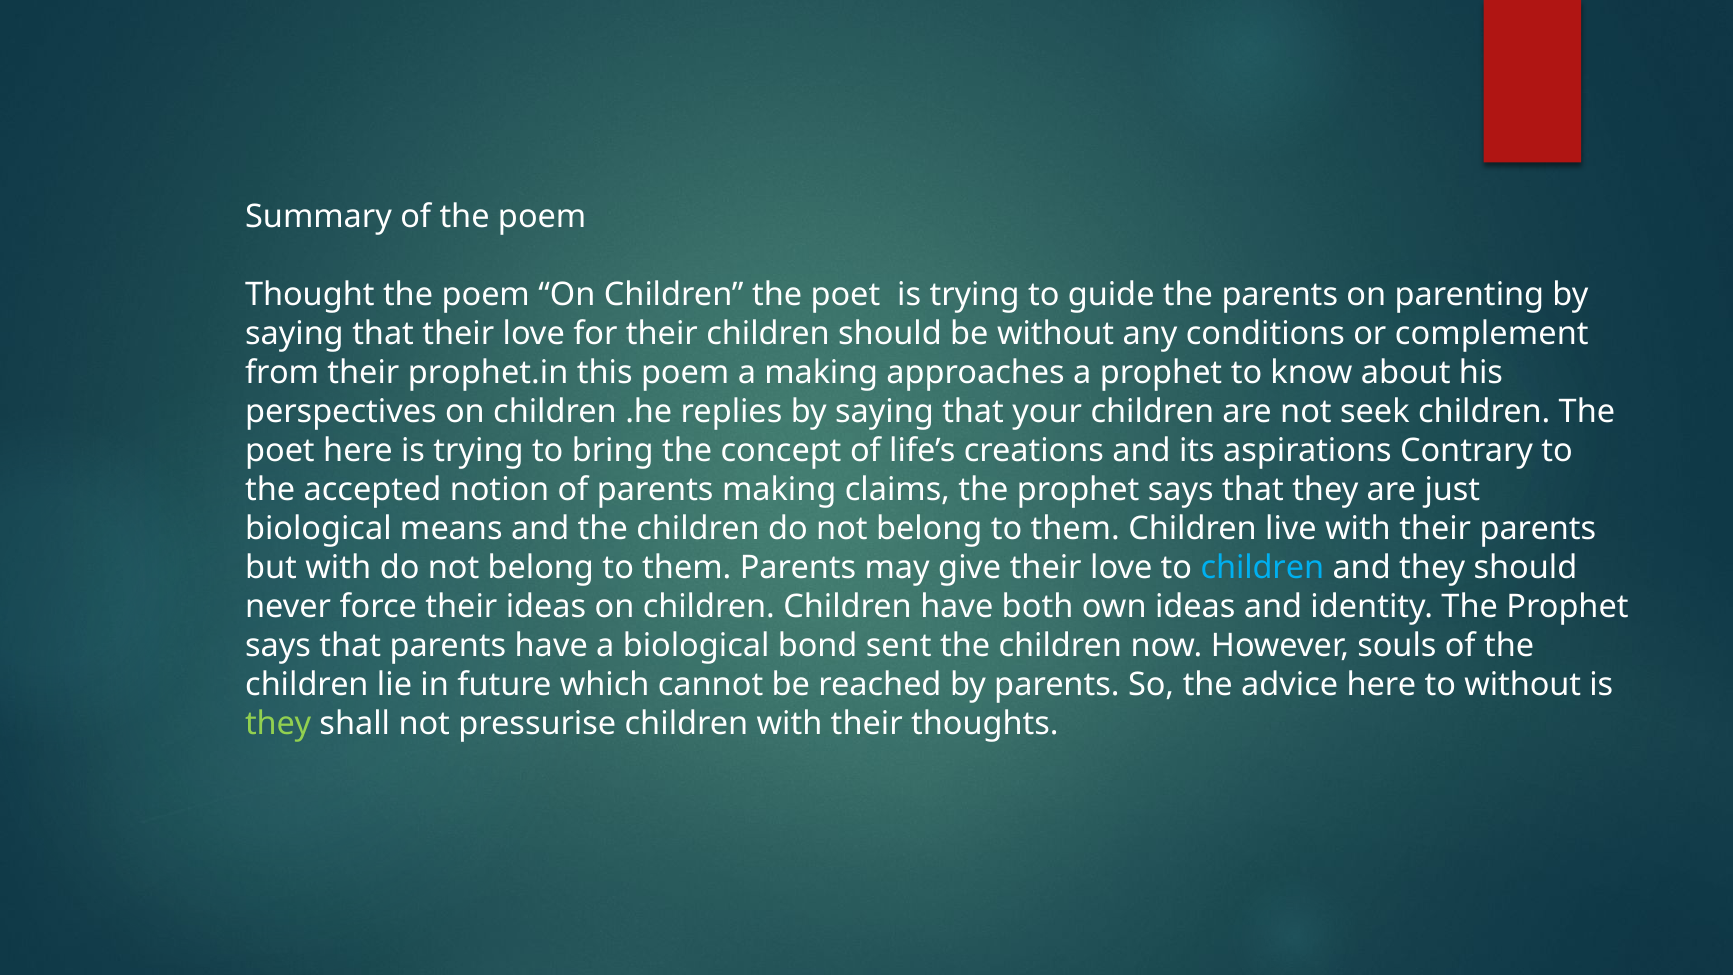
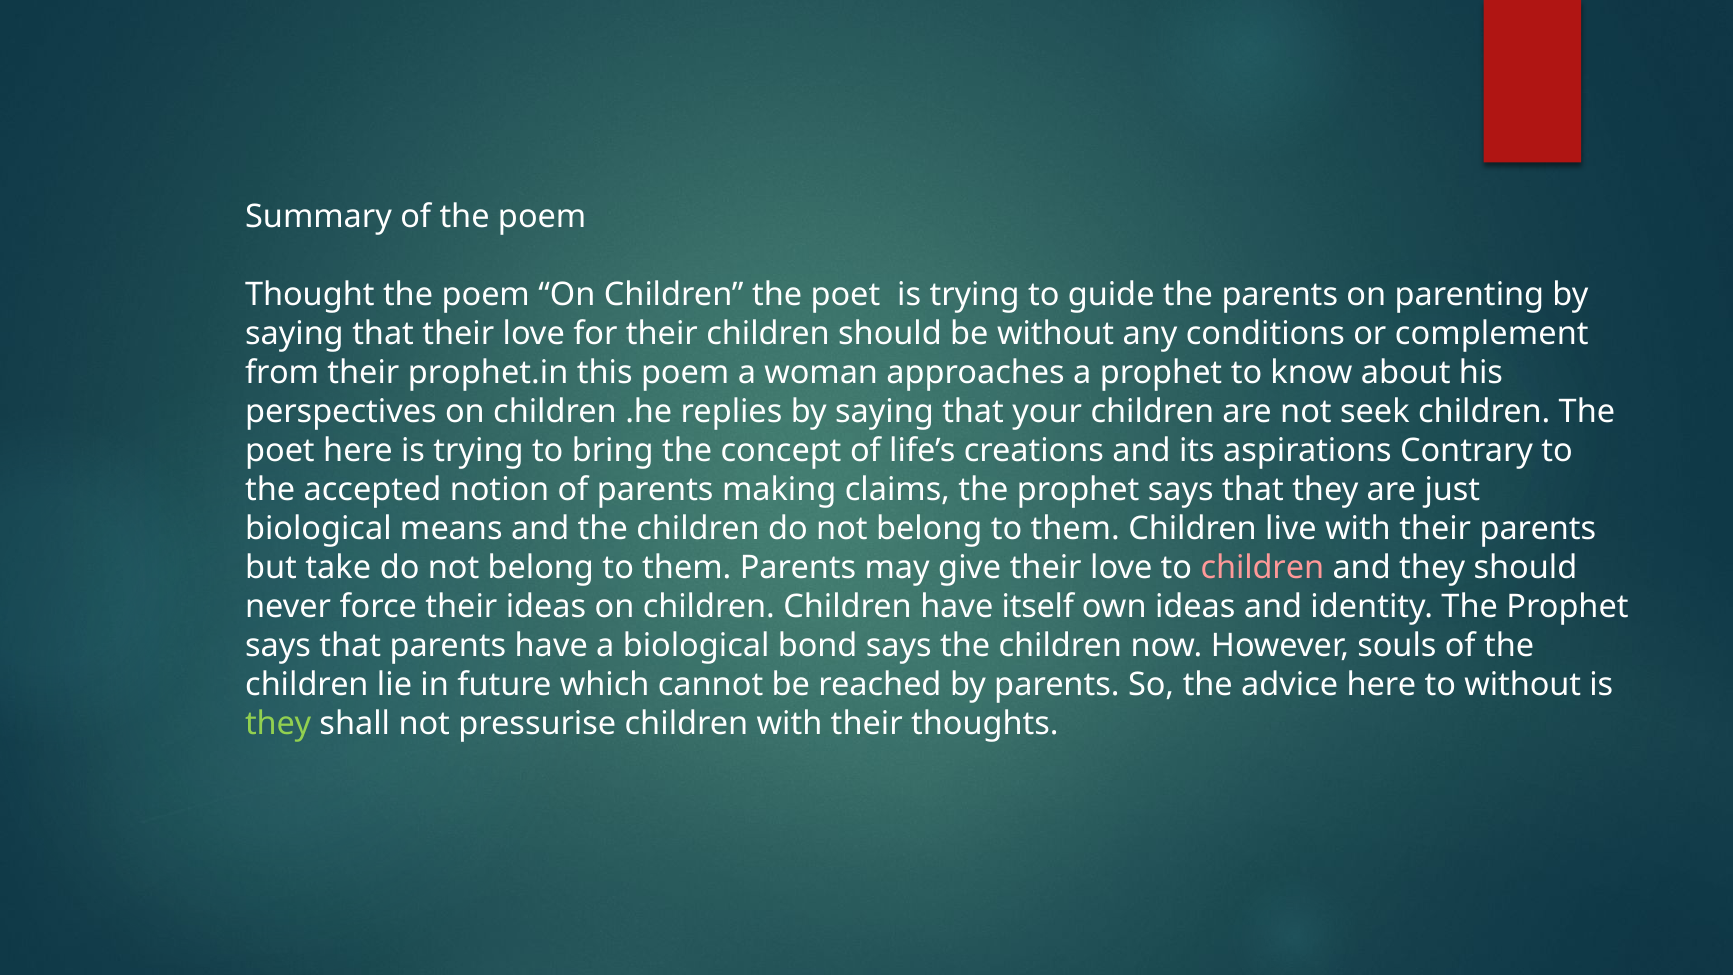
a making: making -> woman (821, 373)
but with: with -> take (338, 568)
children colour: light blue -> pink (1262, 568)
both: both -> itself (1038, 607)
bond sent: sent -> says (899, 646)
